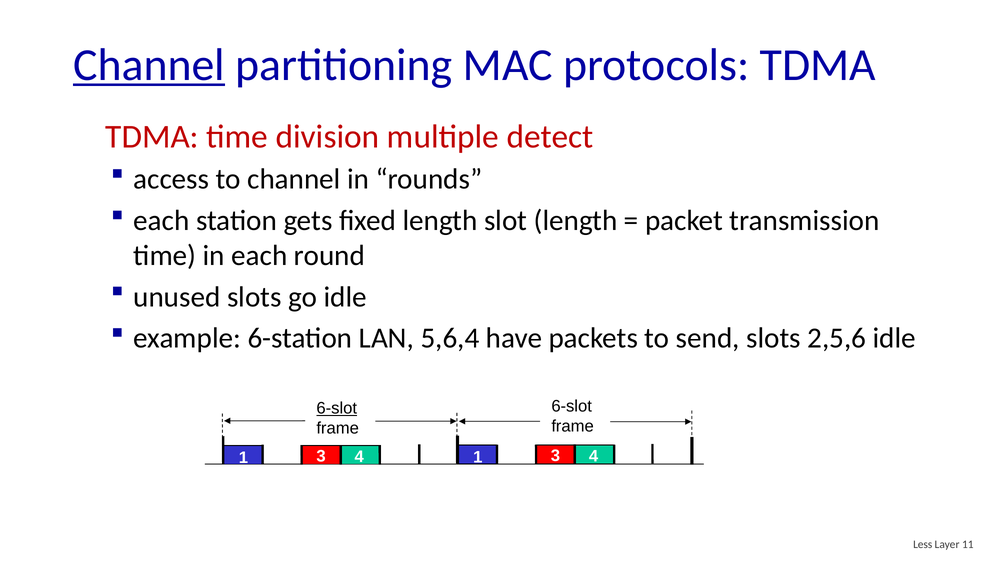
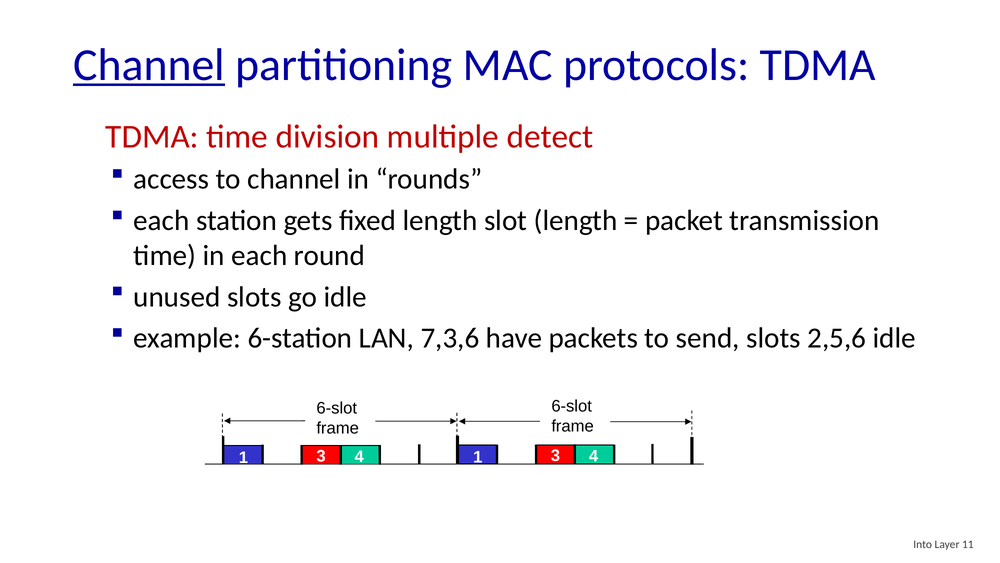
5,6,4: 5,6,4 -> 7,3,6 (450, 338)
6-slot underline: present -> none (337, 408)
Less: Less -> Into (923, 544)
